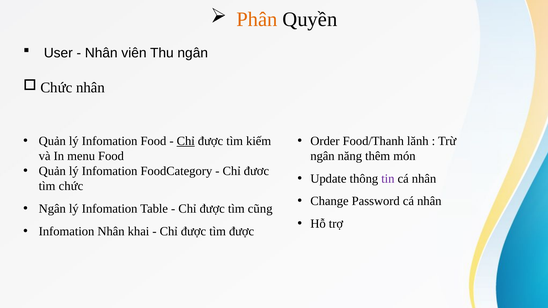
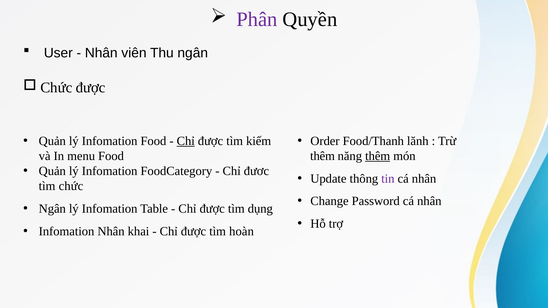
Phân colour: orange -> purple (257, 20)
Chức nhân: nhân -> được (91, 88)
ngân: ngân -> thêm (323, 156)
thêm underline: none -> present (378, 156)
cũng: cũng -> dụng (260, 209)
tìm được: được -> hoàn (241, 231)
